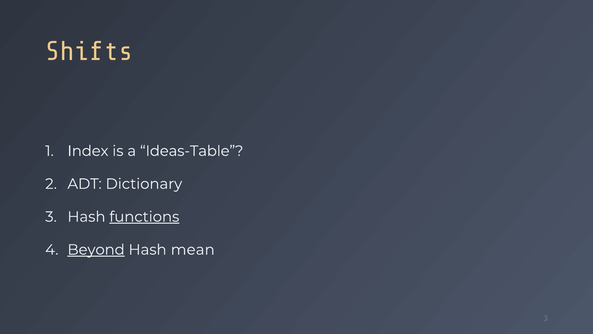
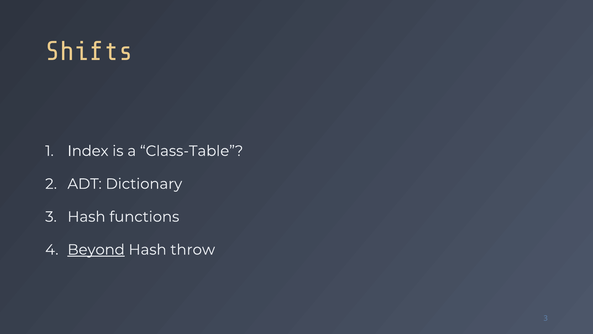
Ideas-Table: Ideas-Table -> Class-Table (192, 151)
functions underline: present -> none (144, 217)
mean: mean -> throw (193, 249)
